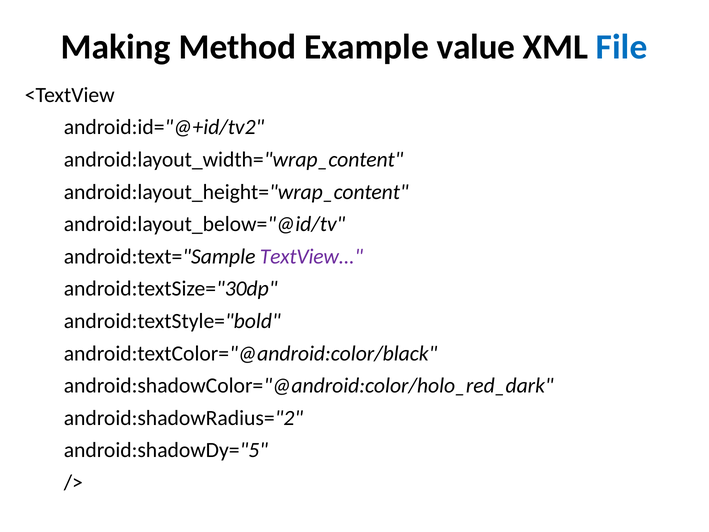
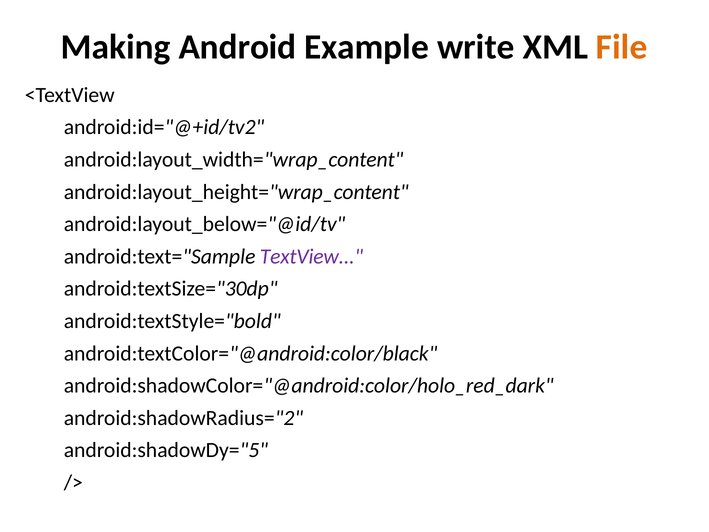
Method: Method -> Android (238, 47)
value: value -> write (476, 47)
File colour: blue -> orange (622, 47)
